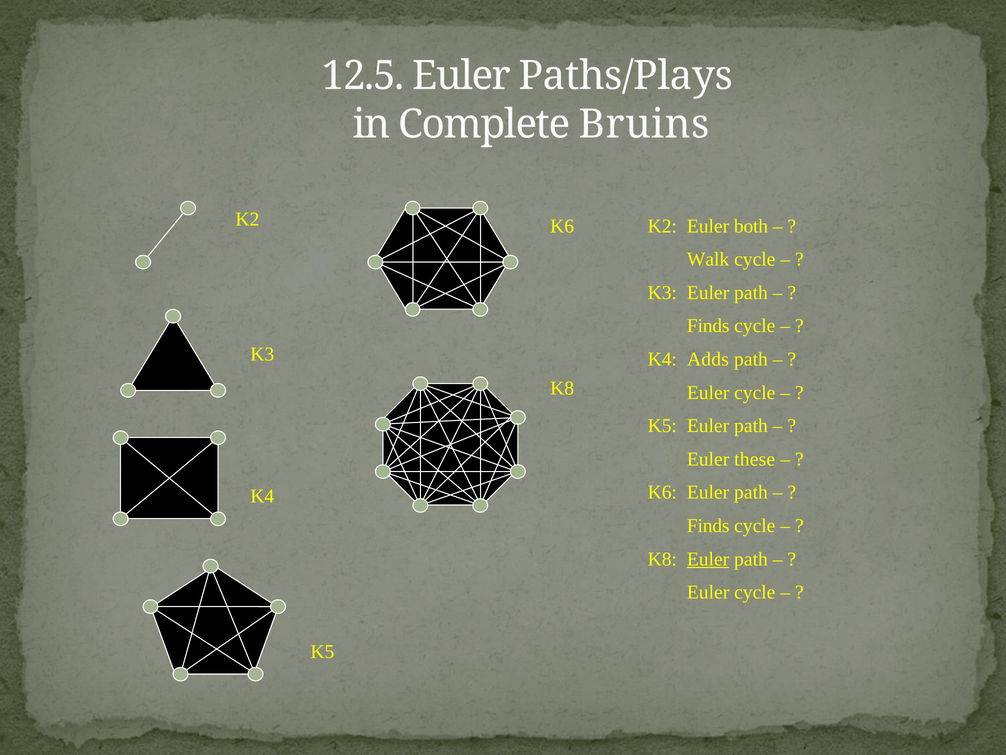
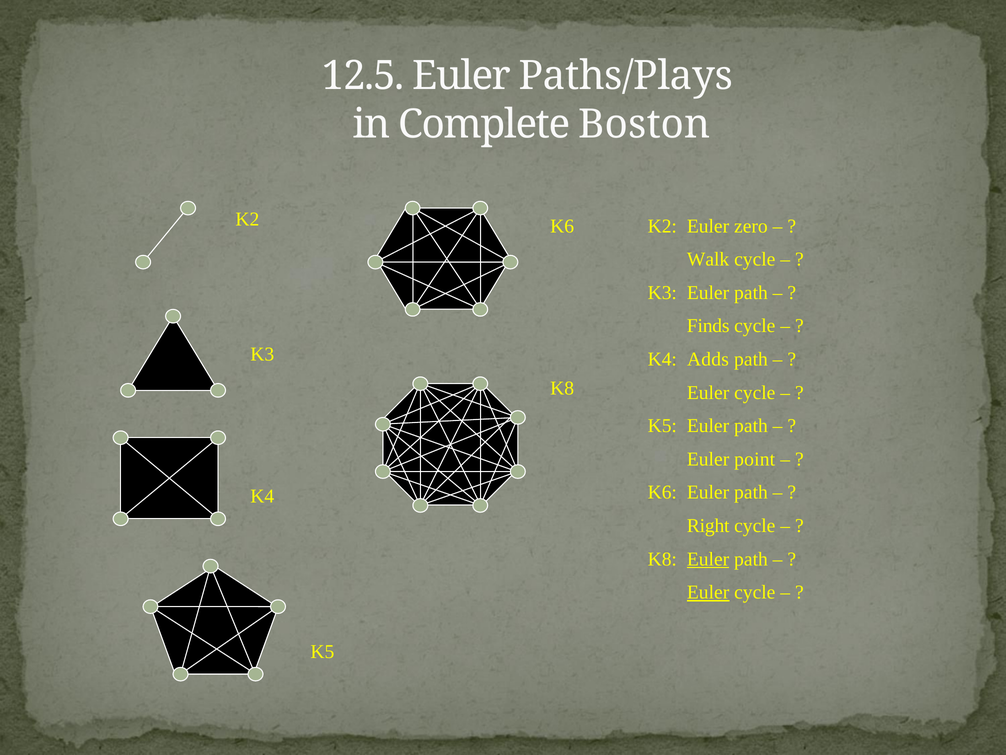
Bruins: Bruins -> Boston (644, 124)
both: both -> zero (751, 226)
these: these -> point (755, 459)
Finds: Finds -> Right (708, 525)
Euler underline: none -> present (708, 592)
